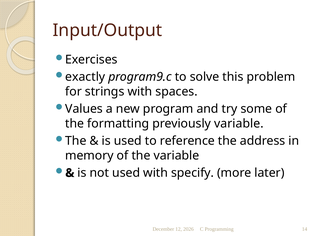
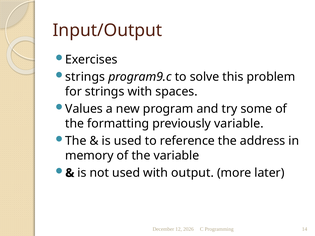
exactly: exactly -> strings (85, 77)
specify: specify -> output (192, 173)
